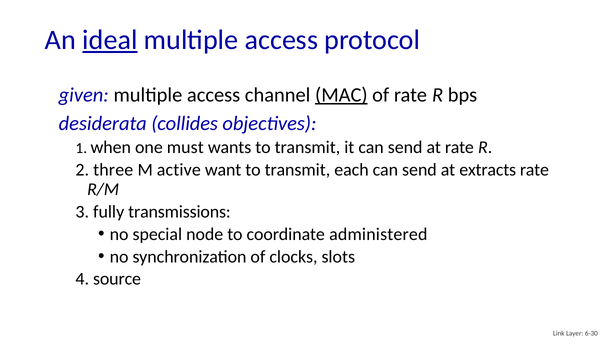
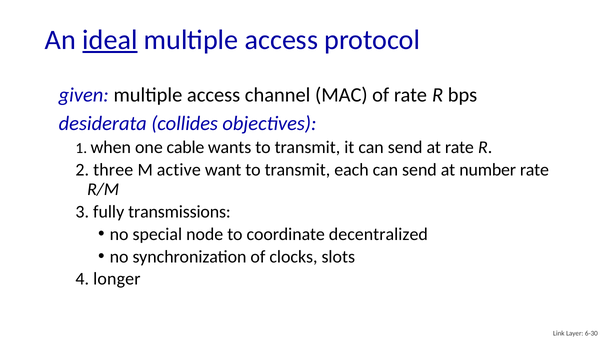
MAC underline: present -> none (341, 95)
must: must -> cable (185, 148)
extracts: extracts -> number (488, 170)
administered: administered -> decentralized (378, 234)
source: source -> longer (117, 279)
